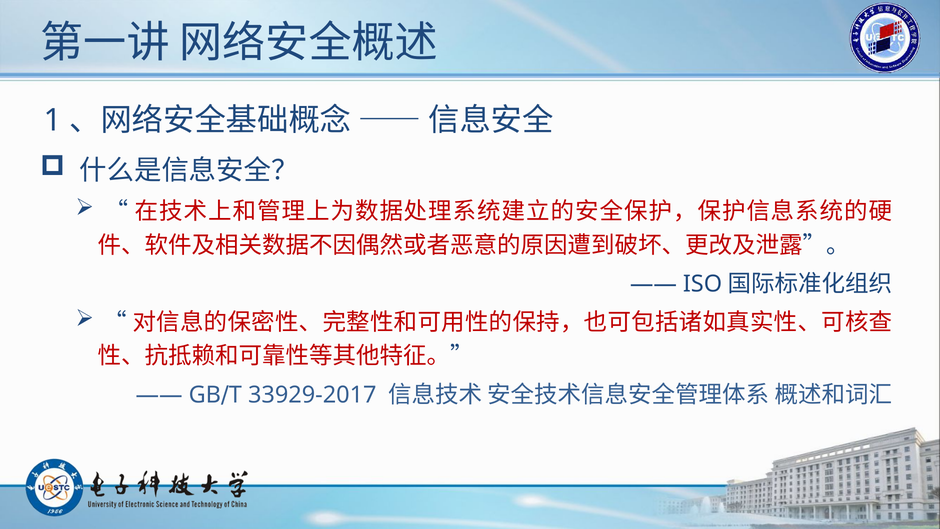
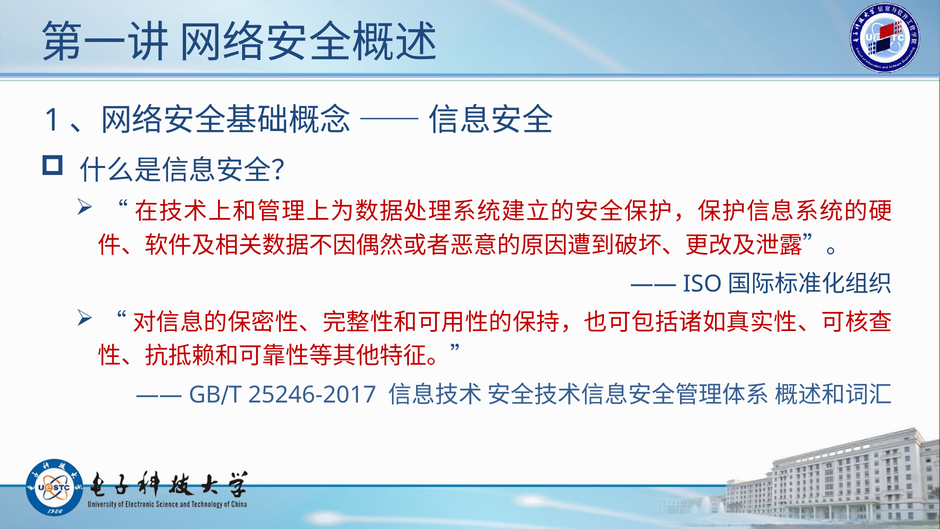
33929-2017: 33929-2017 -> 25246-2017 (312, 395)
